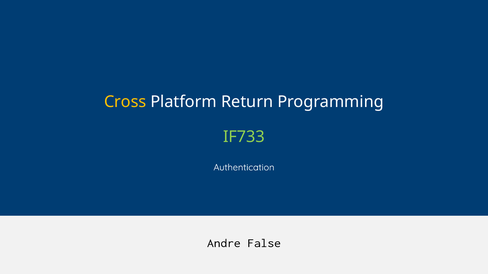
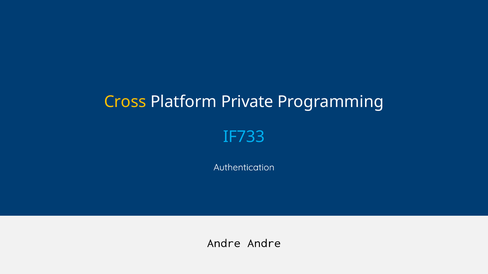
Return: Return -> Private (247, 102)
IF733 colour: light green -> light blue (244, 137)
Andre False: False -> Andre (264, 243)
